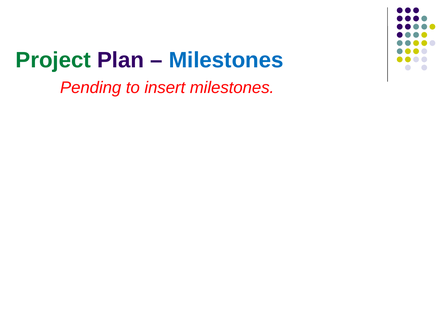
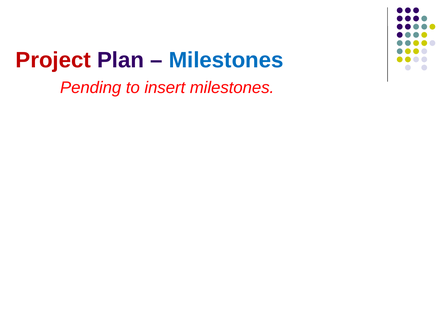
Project colour: green -> red (53, 60)
